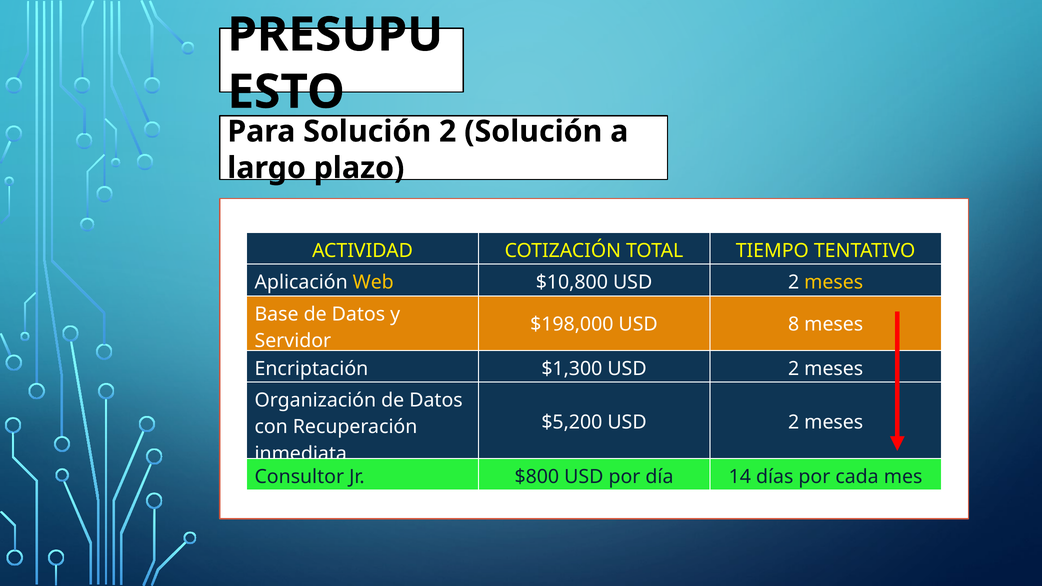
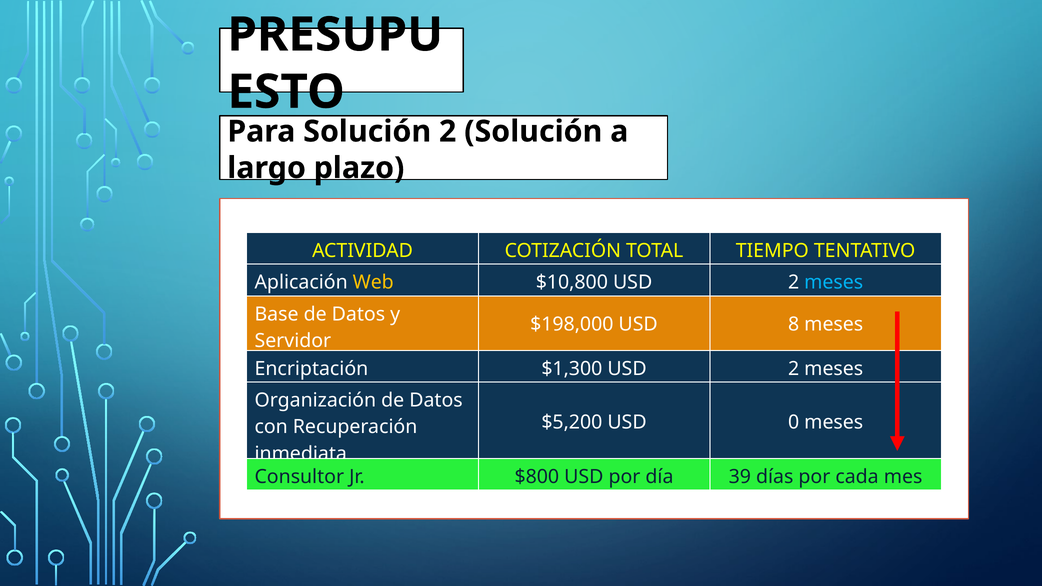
meses colour: yellow -> light blue (834, 282)
$5,200 USD 2: 2 -> 0 (794, 422)
14: 14 -> 39 (740, 477)
